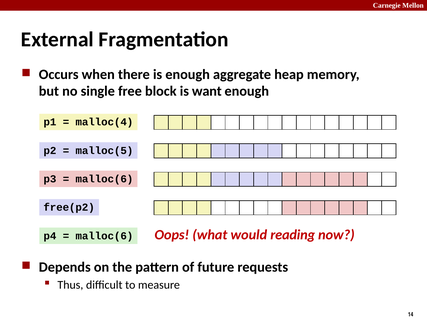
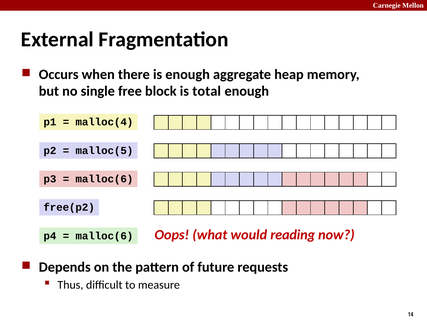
want: want -> total (207, 91)
